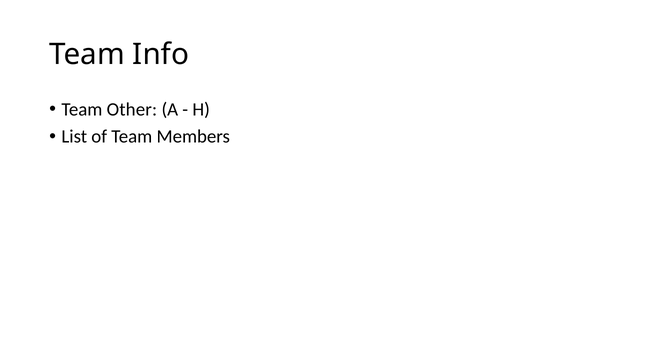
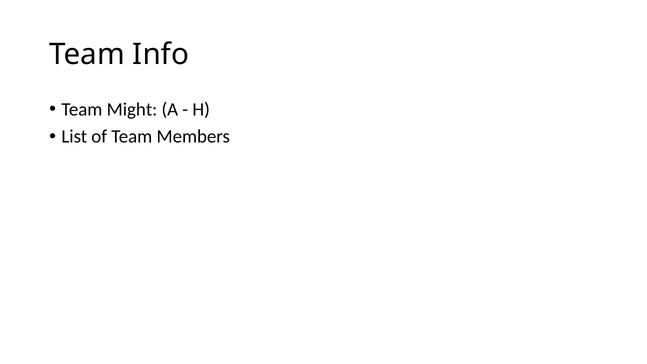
Other: Other -> Might (132, 109)
